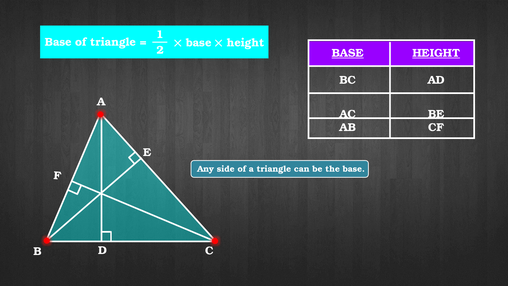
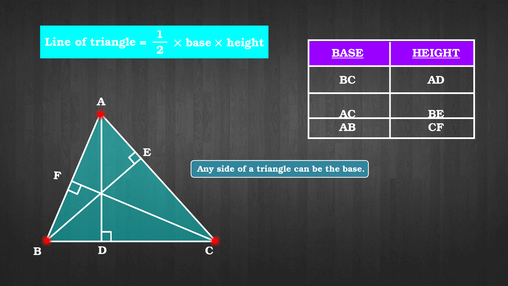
Base: Base -> Line (58, 42)
